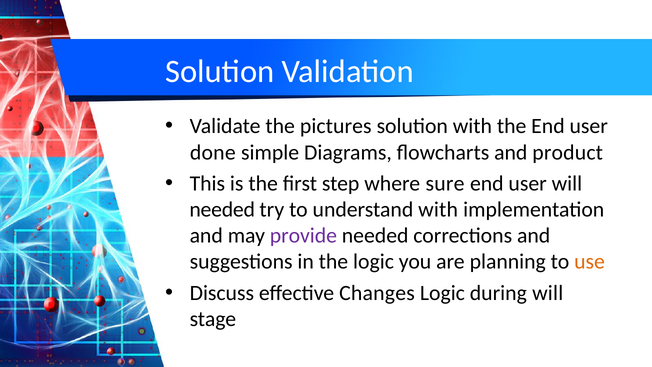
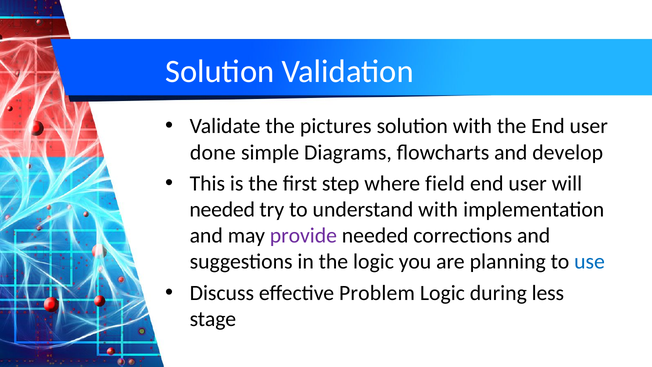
product: product -> develop (568, 152)
sure: sure -> field (445, 183)
use colour: orange -> blue (590, 262)
Changes: Changes -> Problem (377, 293)
during will: will -> less (548, 293)
